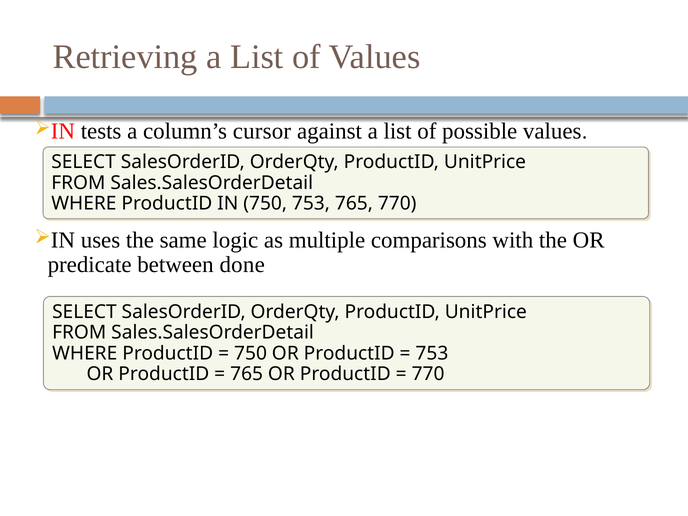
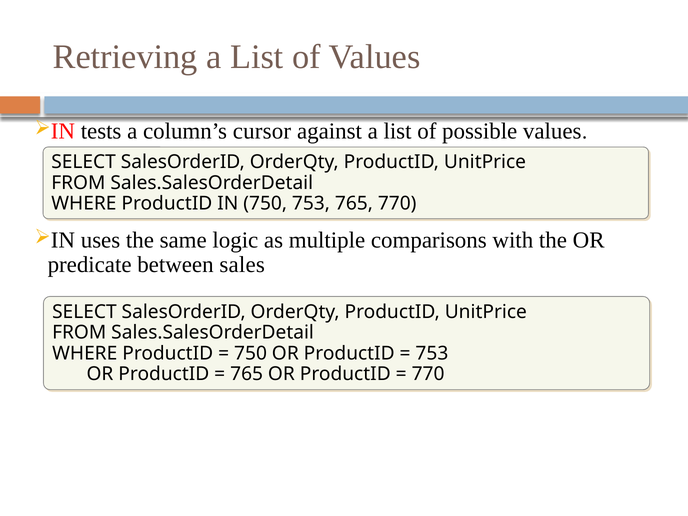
done: done -> sales (242, 265)
